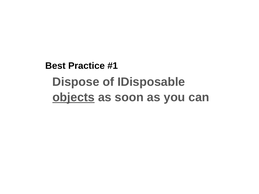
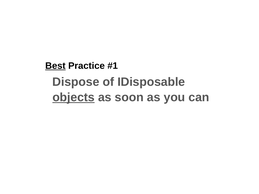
Best underline: none -> present (55, 66)
